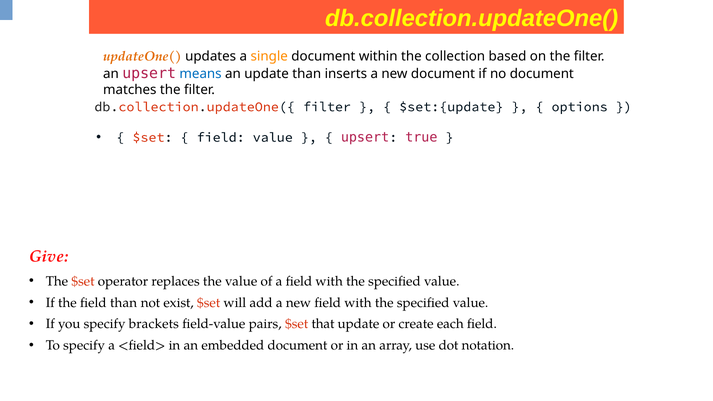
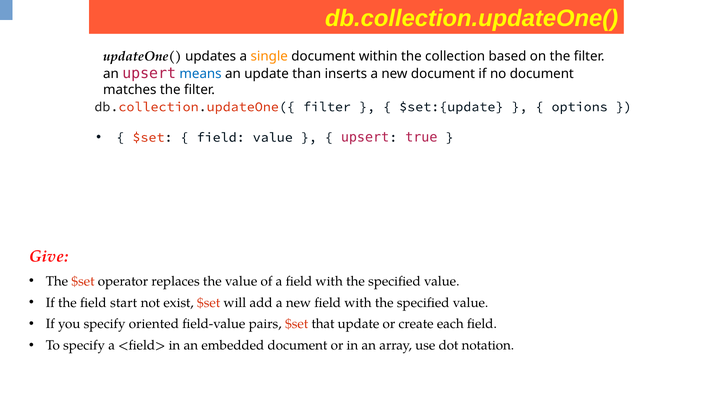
updateOne( colour: orange -> black (142, 56)
field than: than -> start (124, 303)
brackets: brackets -> oriented (154, 324)
